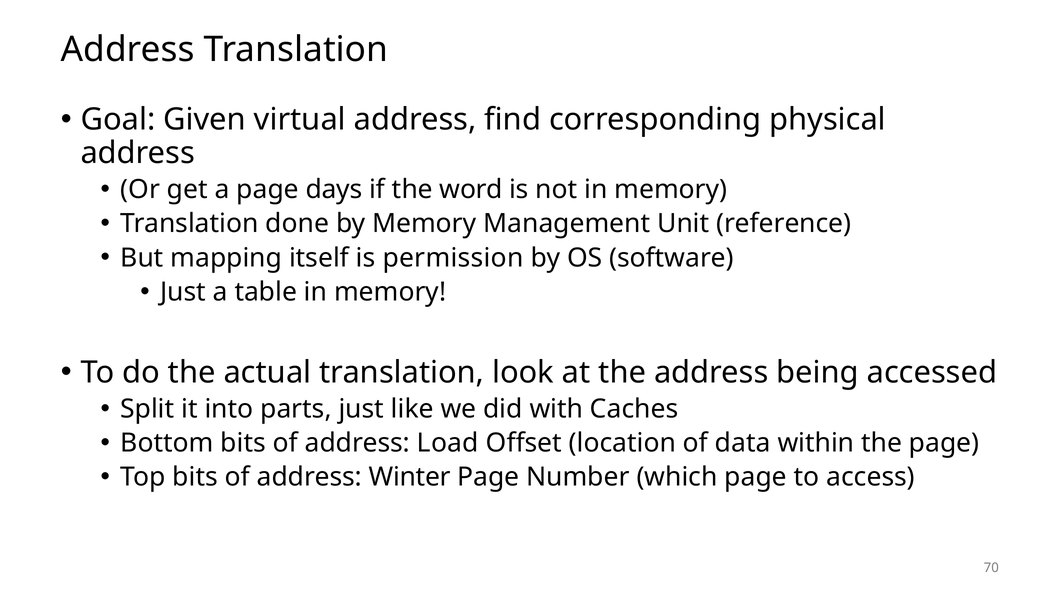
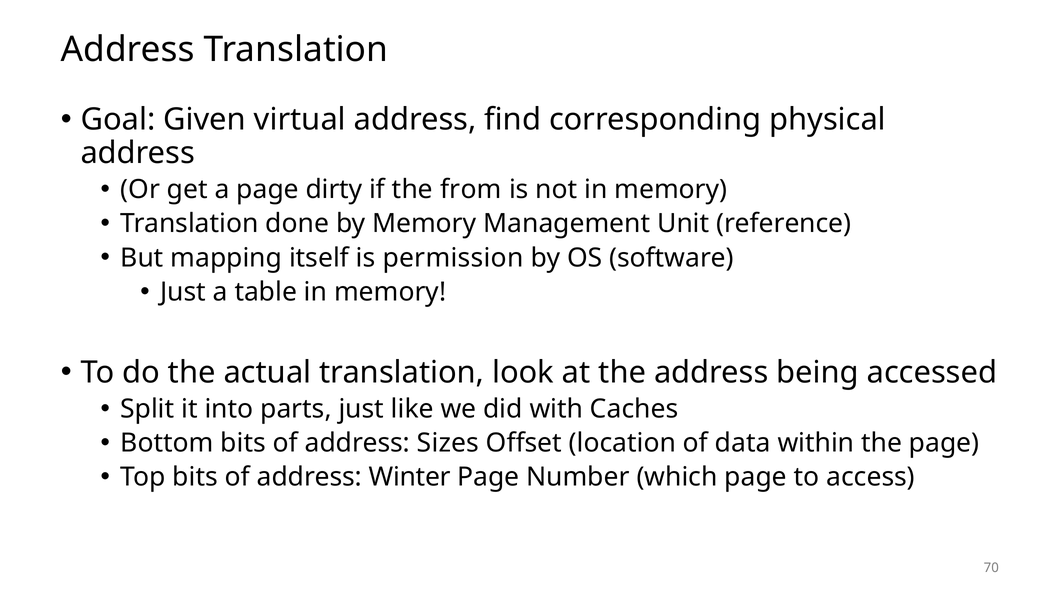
days: days -> dirty (334, 190)
word: word -> from (471, 190)
Load: Load -> Sizes (448, 443)
